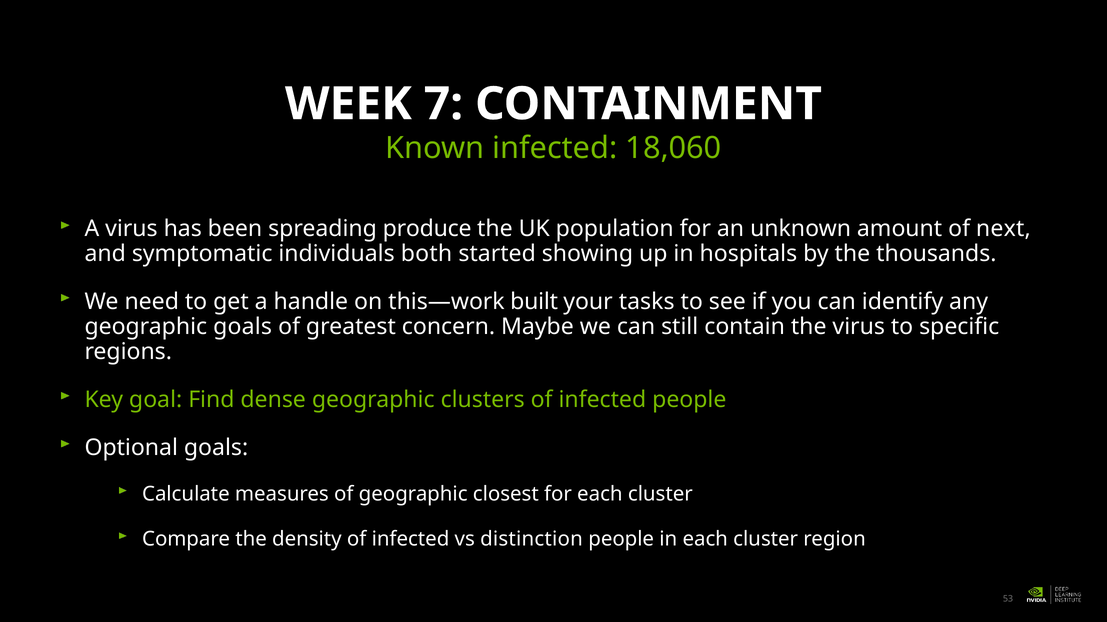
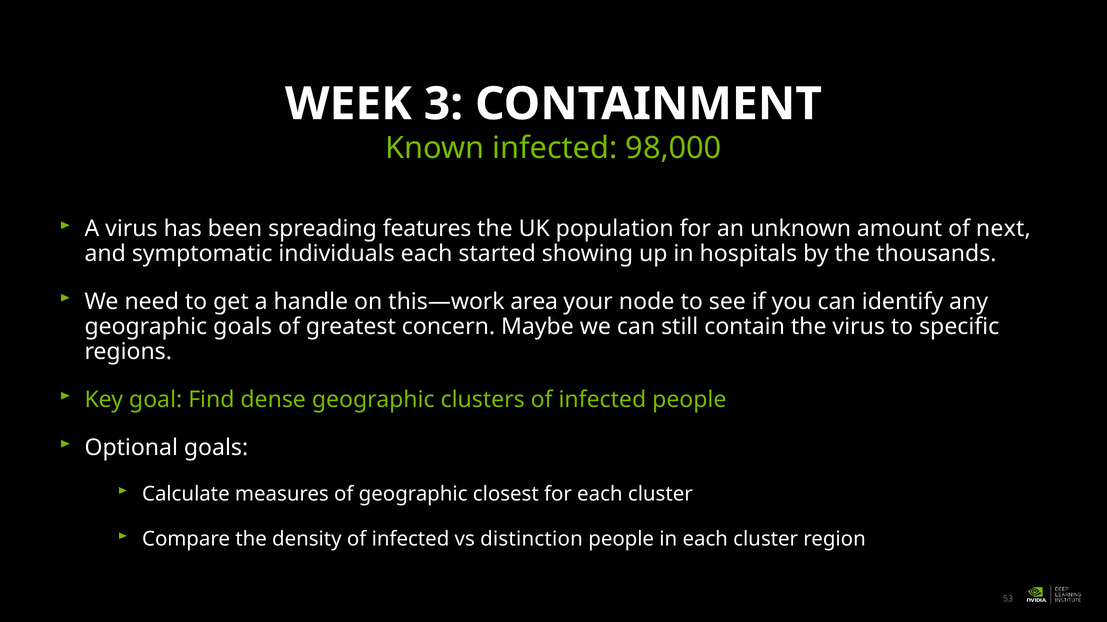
7: 7 -> 3 (443, 104)
18,060: 18,060 -> 98,000 (673, 148)
produce: produce -> features (427, 229)
individuals both: both -> each (427, 254)
built: built -> area (534, 302)
tasks: tasks -> node (647, 302)
